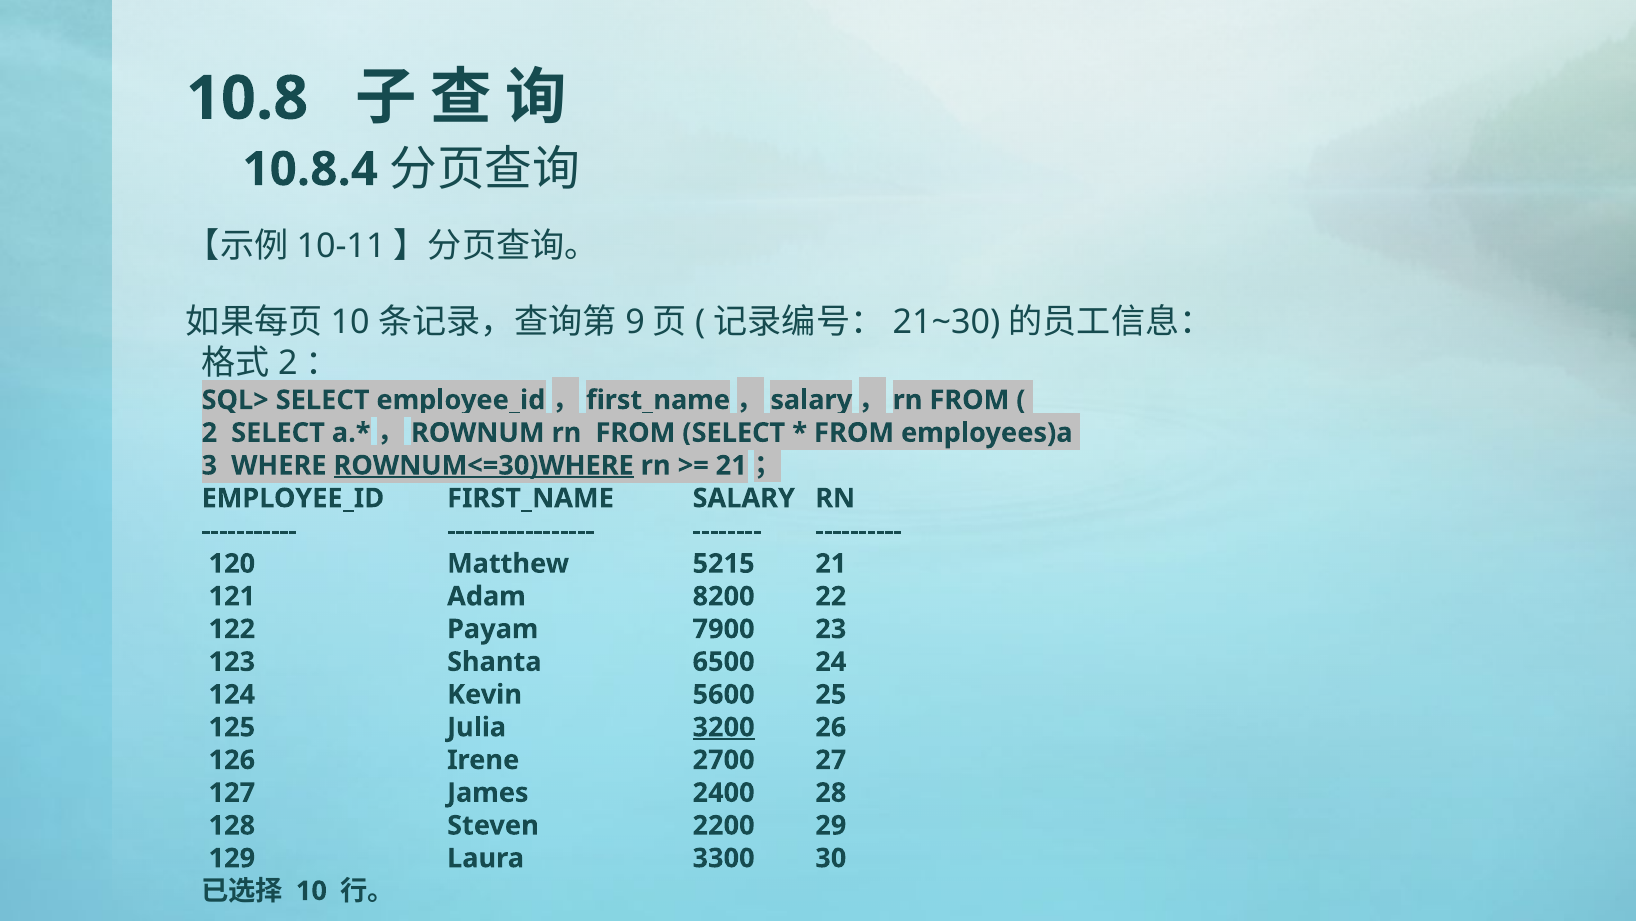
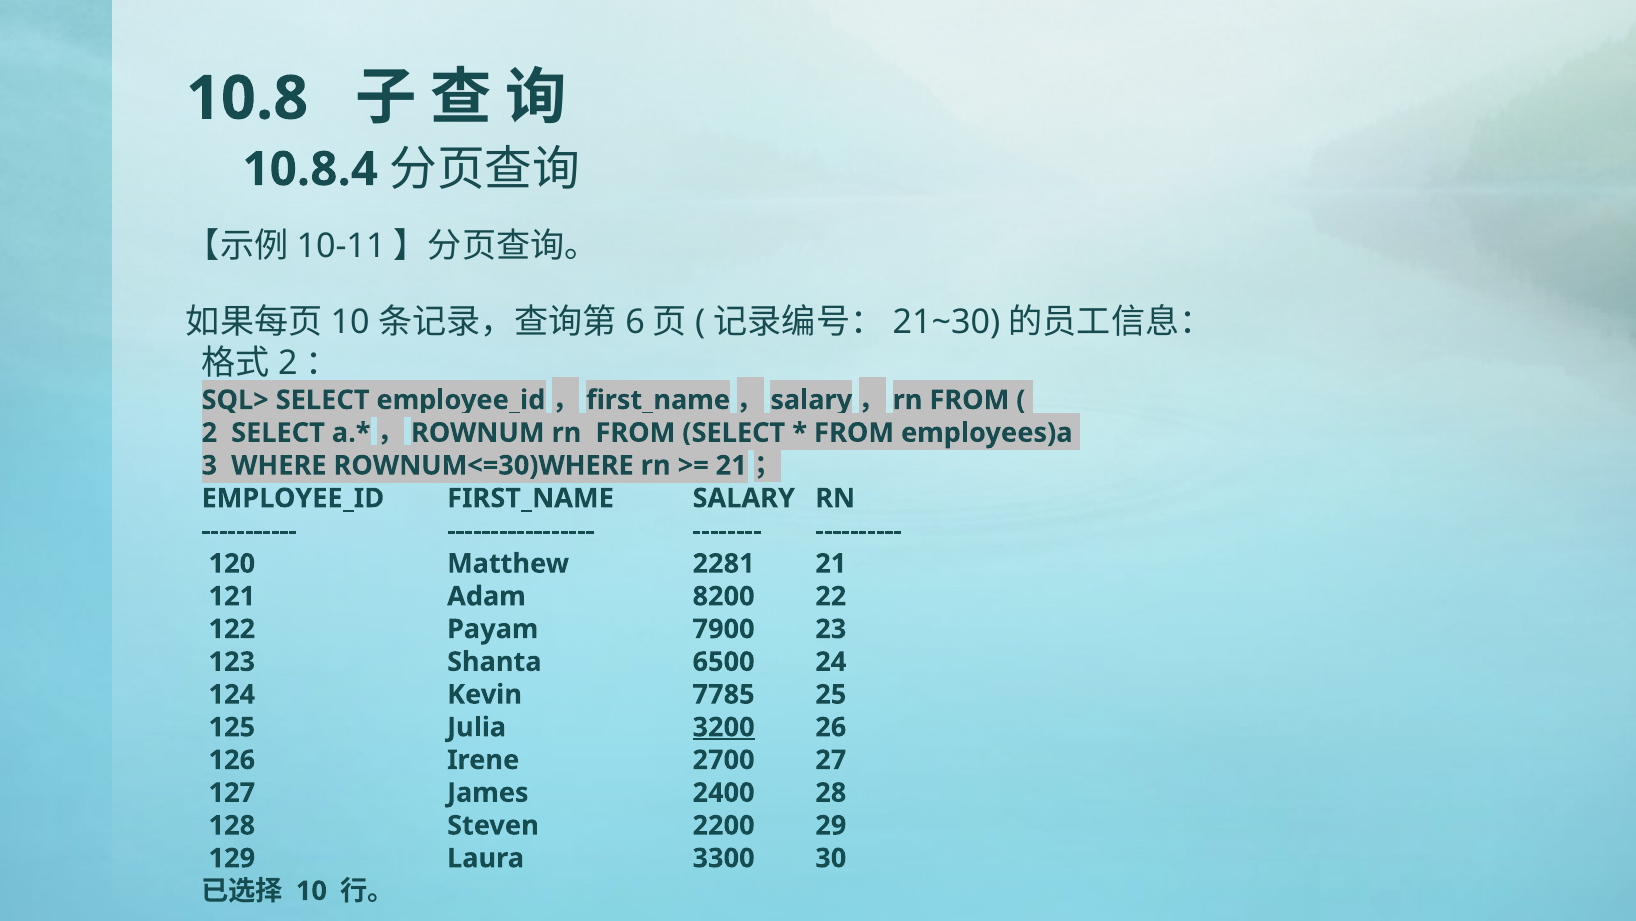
9: 9 -> 6 (635, 322)
ROWNUM<=30)WHERE underline: present -> none (484, 465)
5215: 5215 -> 2281 (724, 563)
5600: 5600 -> 7785 (724, 694)
